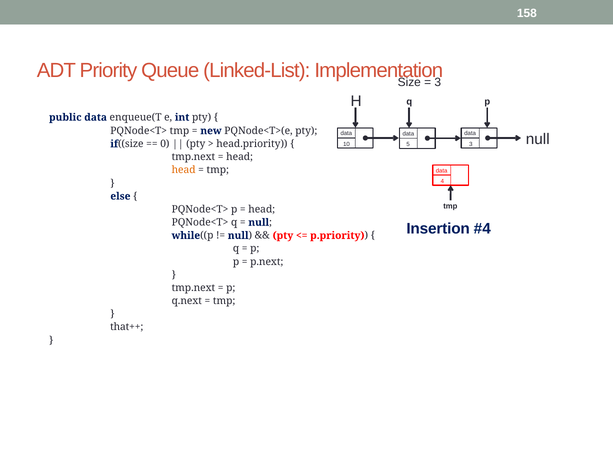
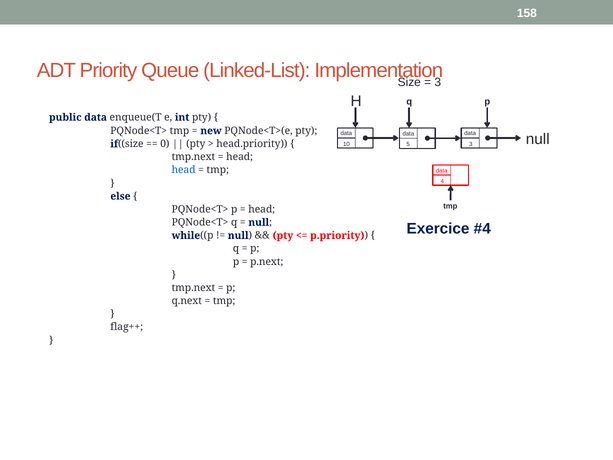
head colour: orange -> blue (184, 170)
Insertion: Insertion -> Exercice (438, 229)
that++: that++ -> flag++ (127, 327)
